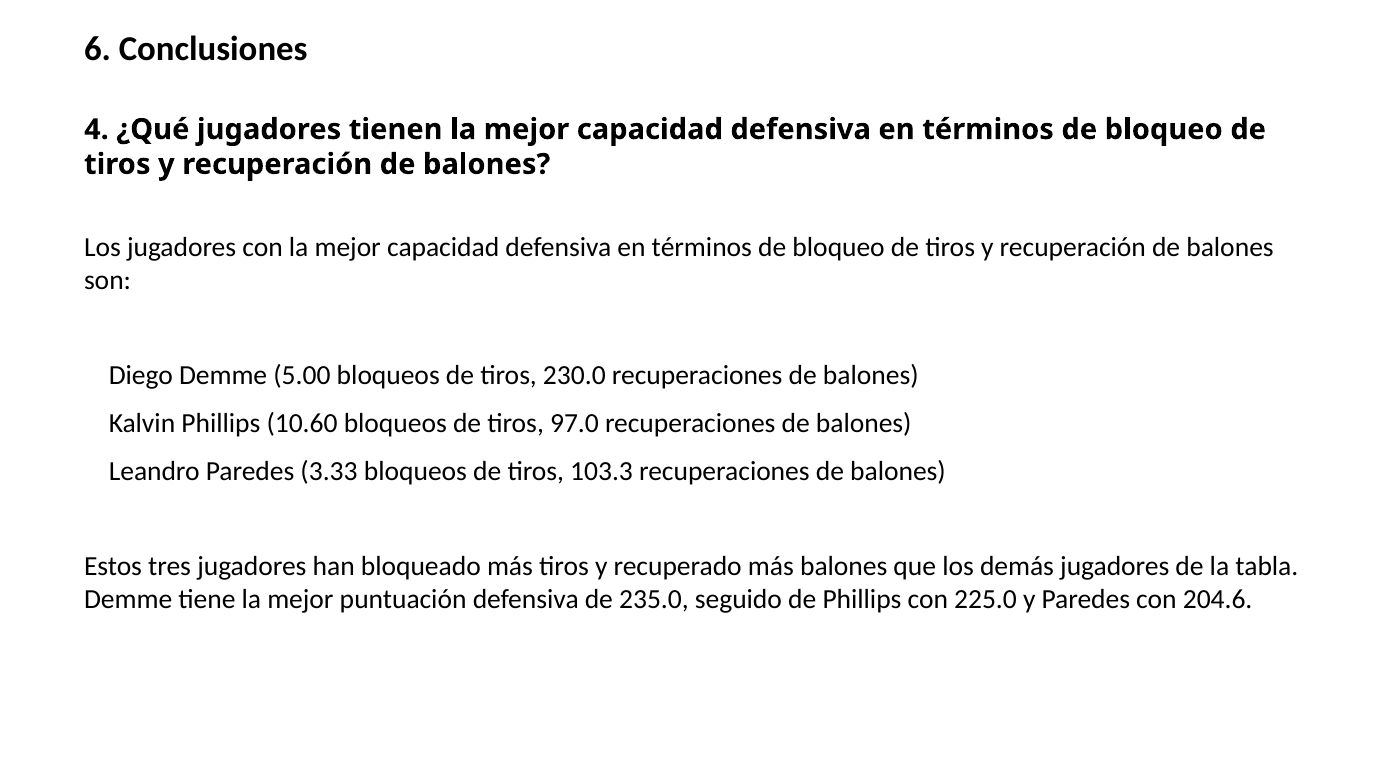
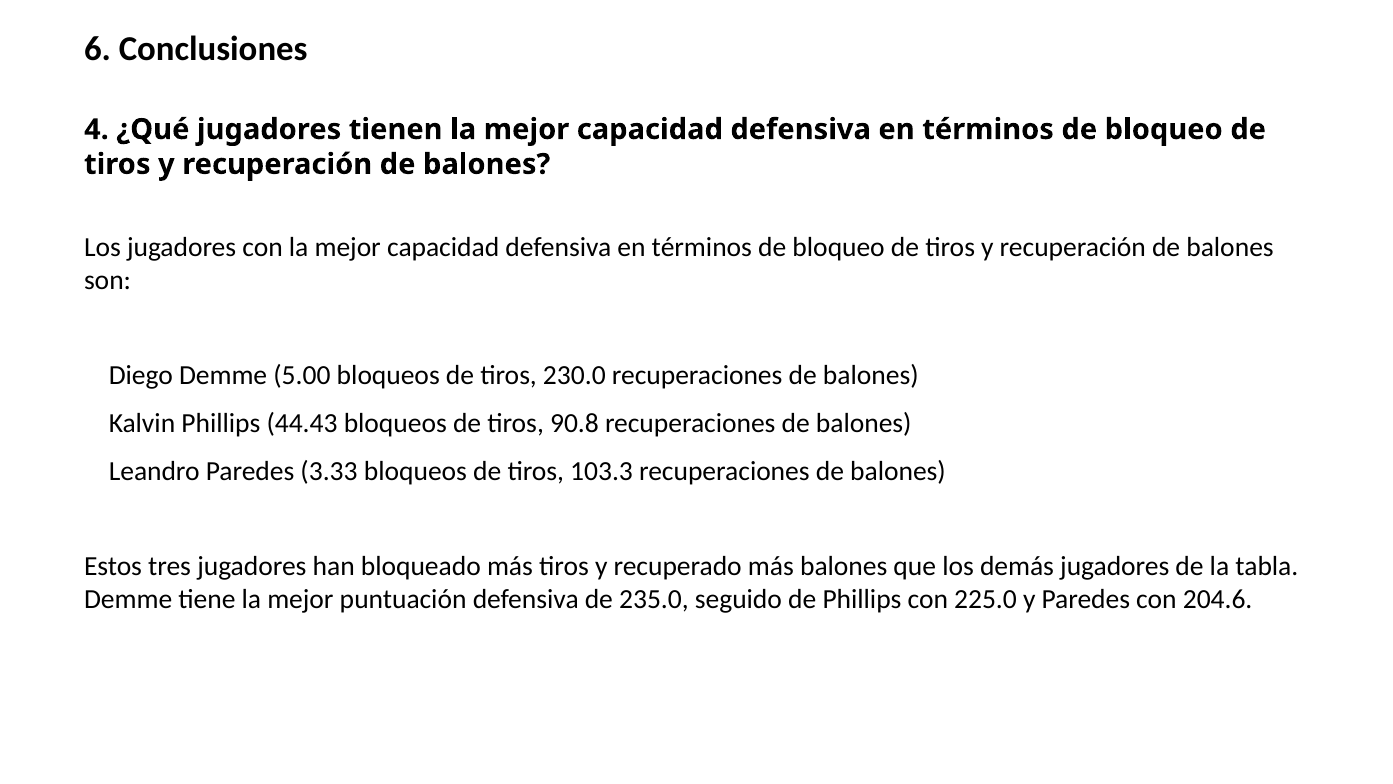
10.60: 10.60 -> 44.43 (302, 423)
97.0: 97.0 -> 90.8 (574, 423)
